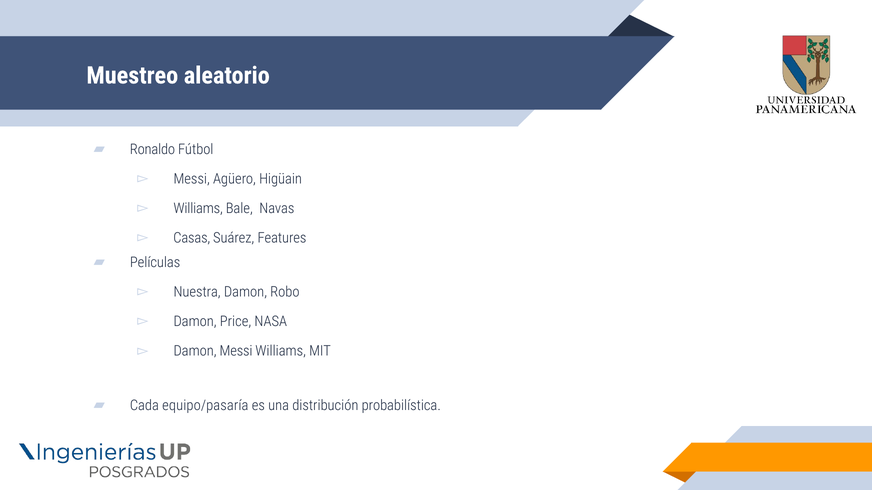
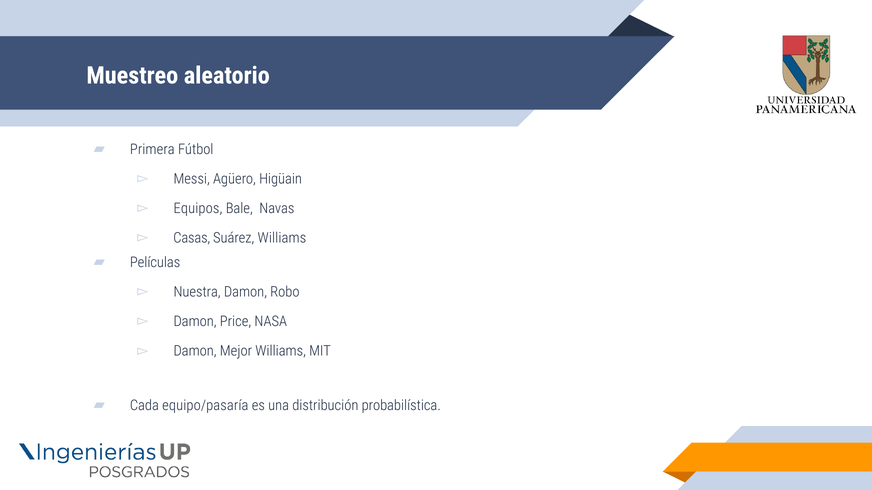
Ronaldo: Ronaldo -> Primera (152, 149)
Williams: Williams -> Equipos (198, 209)
Suárez Features: Features -> Williams (282, 238)
Damon Messi: Messi -> Mejor (236, 351)
